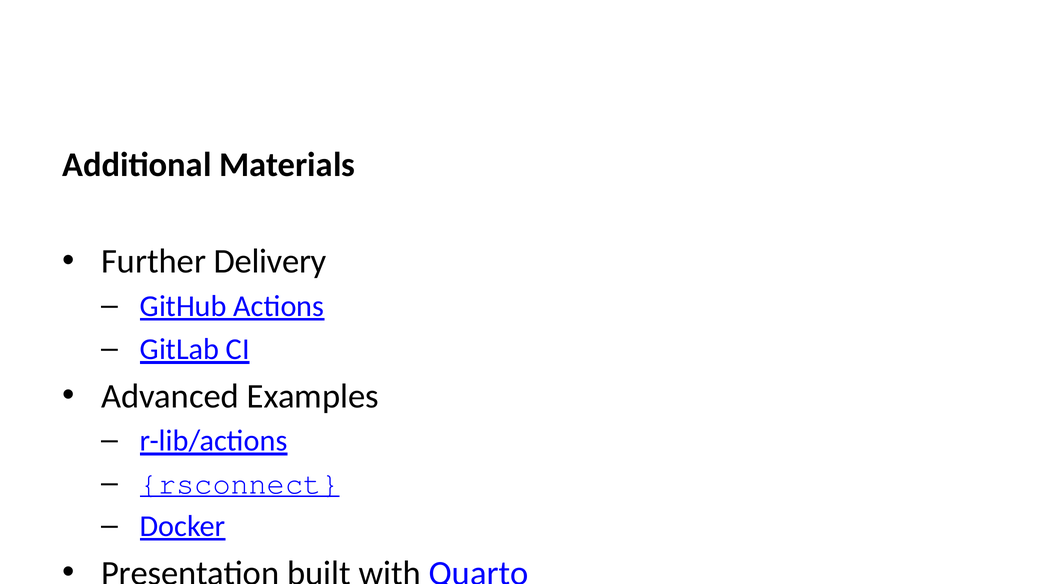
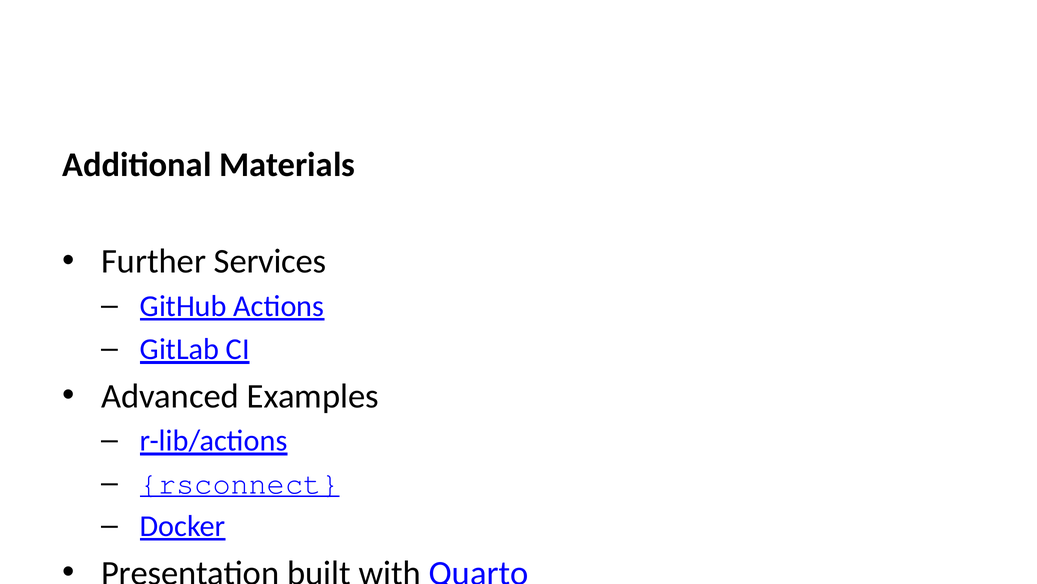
Delivery: Delivery -> Services (270, 261)
